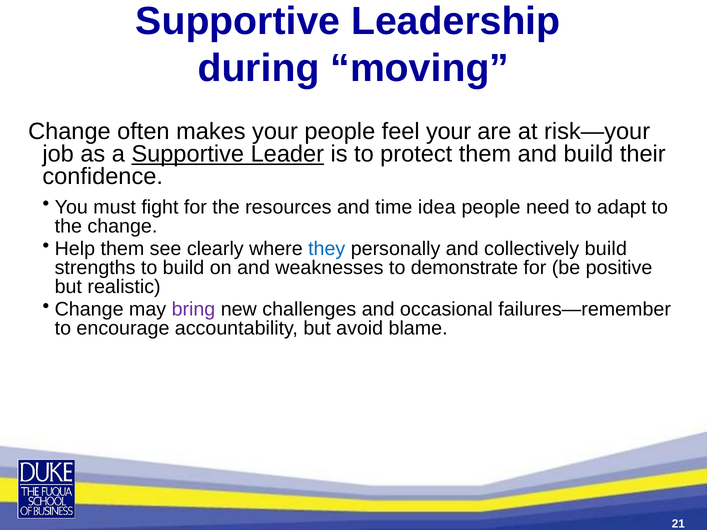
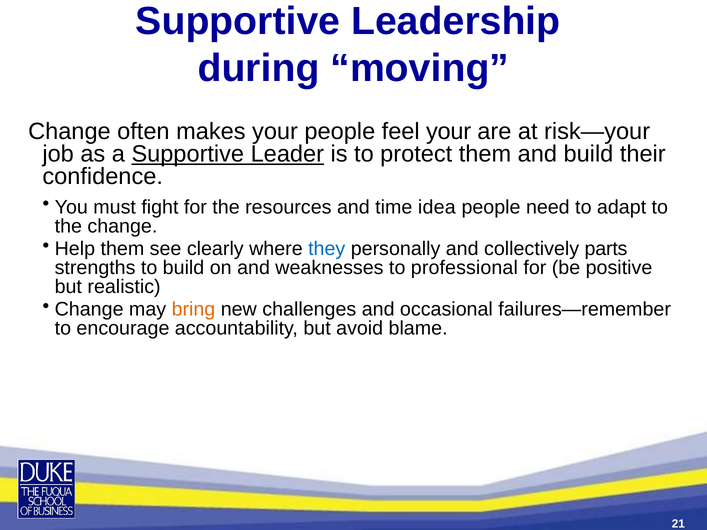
collectively build: build -> parts (606, 249)
demonstrate: demonstrate -> professional (464, 268)
bring colour: purple -> orange (193, 310)
